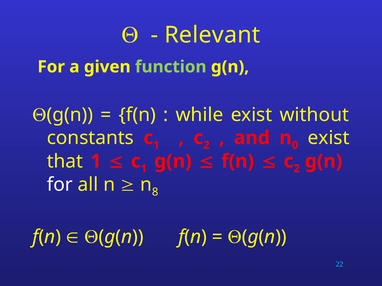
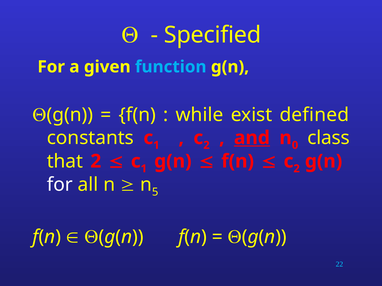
Relevant: Relevant -> Specified (213, 35)
function colour: light green -> light blue (171, 67)
without: without -> defined (314, 115)
and underline: none -> present (252, 138)
0 exist: exist -> class (329, 138)
that 1: 1 -> 2 (96, 161)
8: 8 -> 5 (155, 192)
